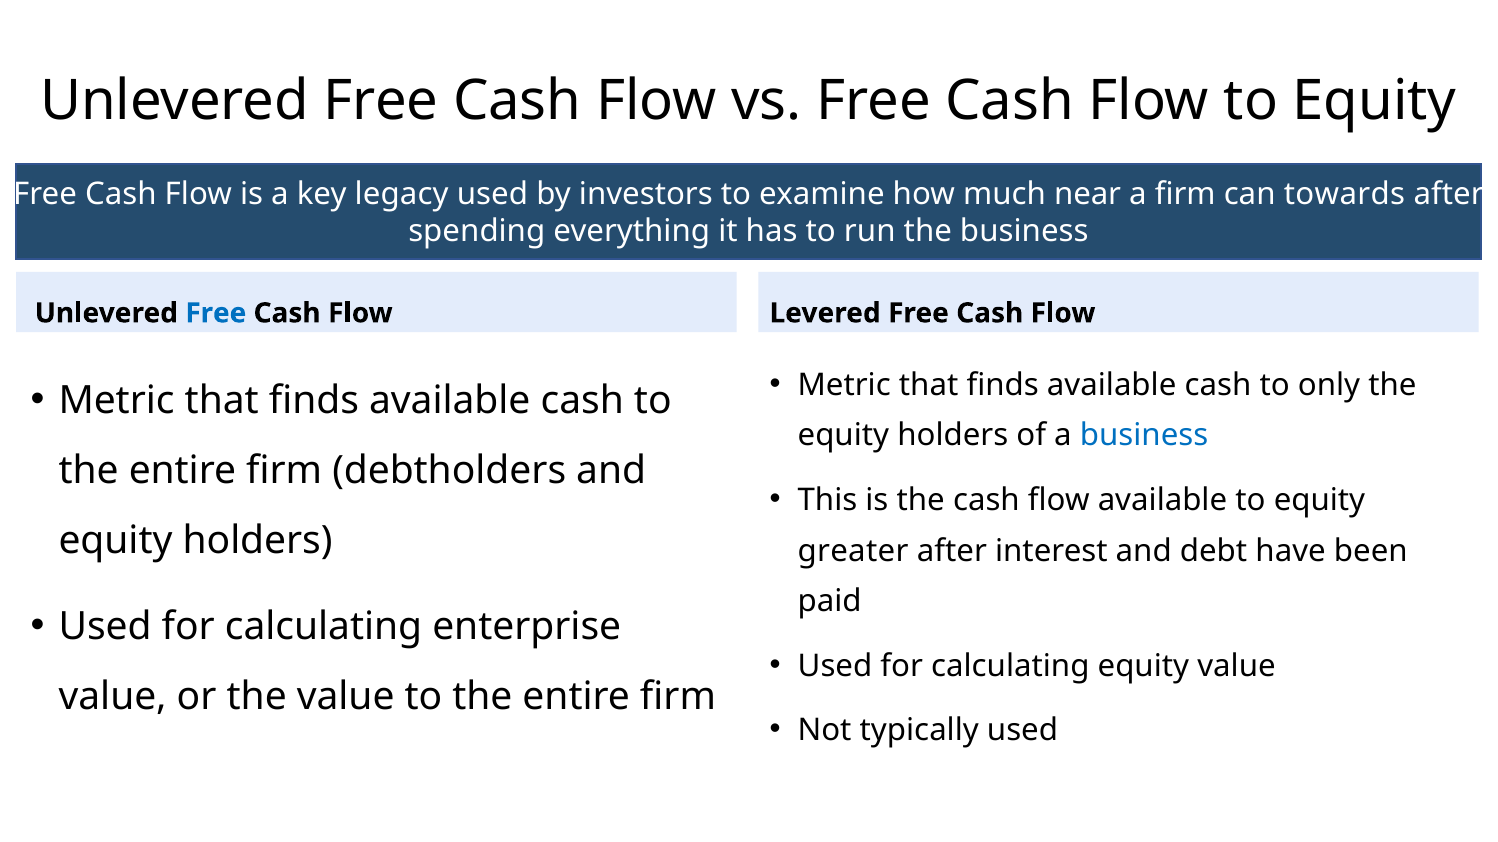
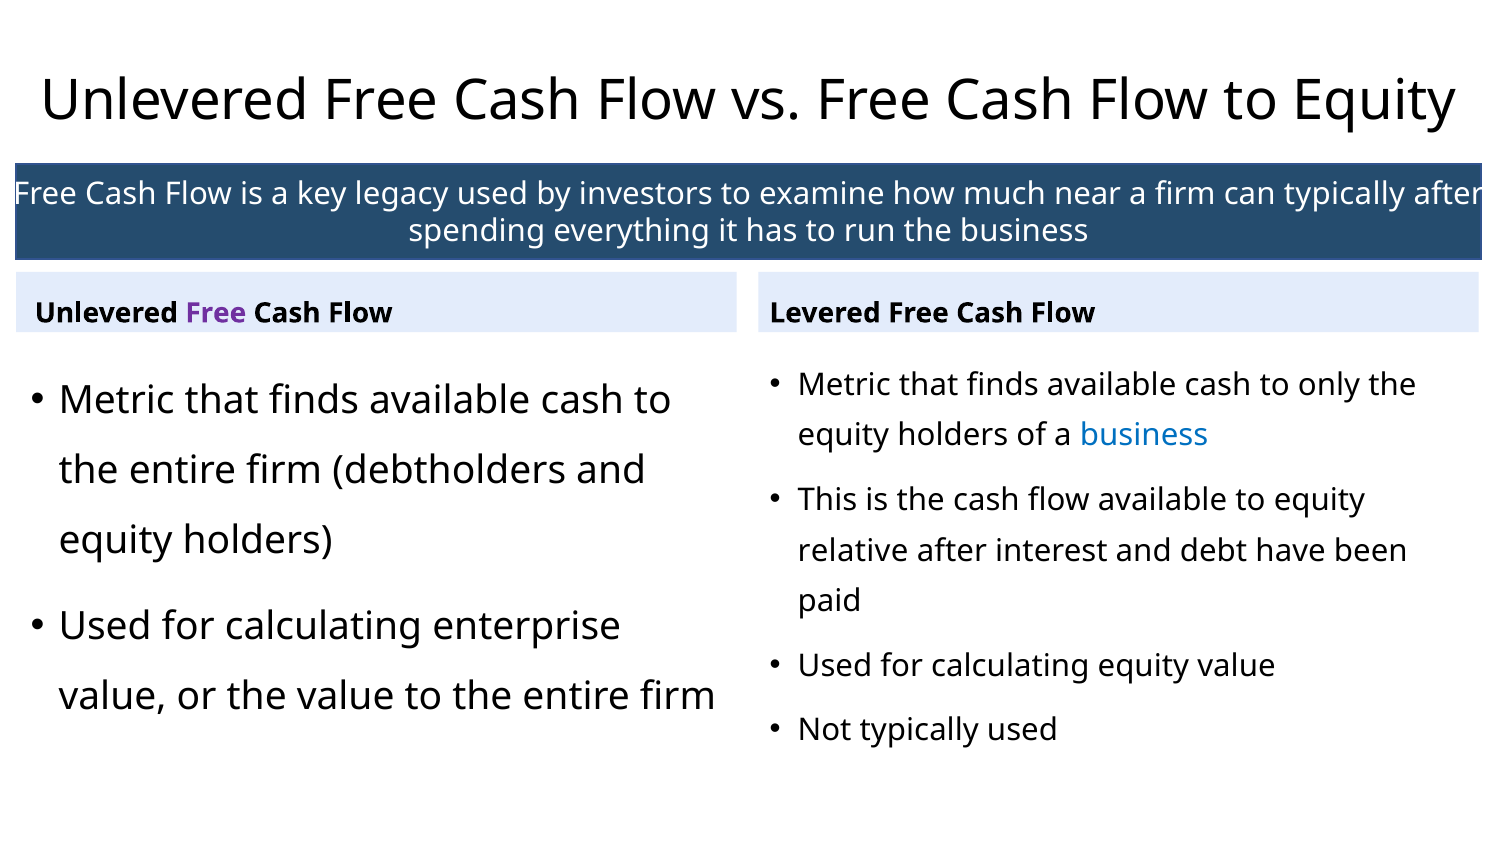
can towards: towards -> typically (1345, 194)
Free colour: blue -> purple (216, 313)
greater: greater -> relative (853, 551)
